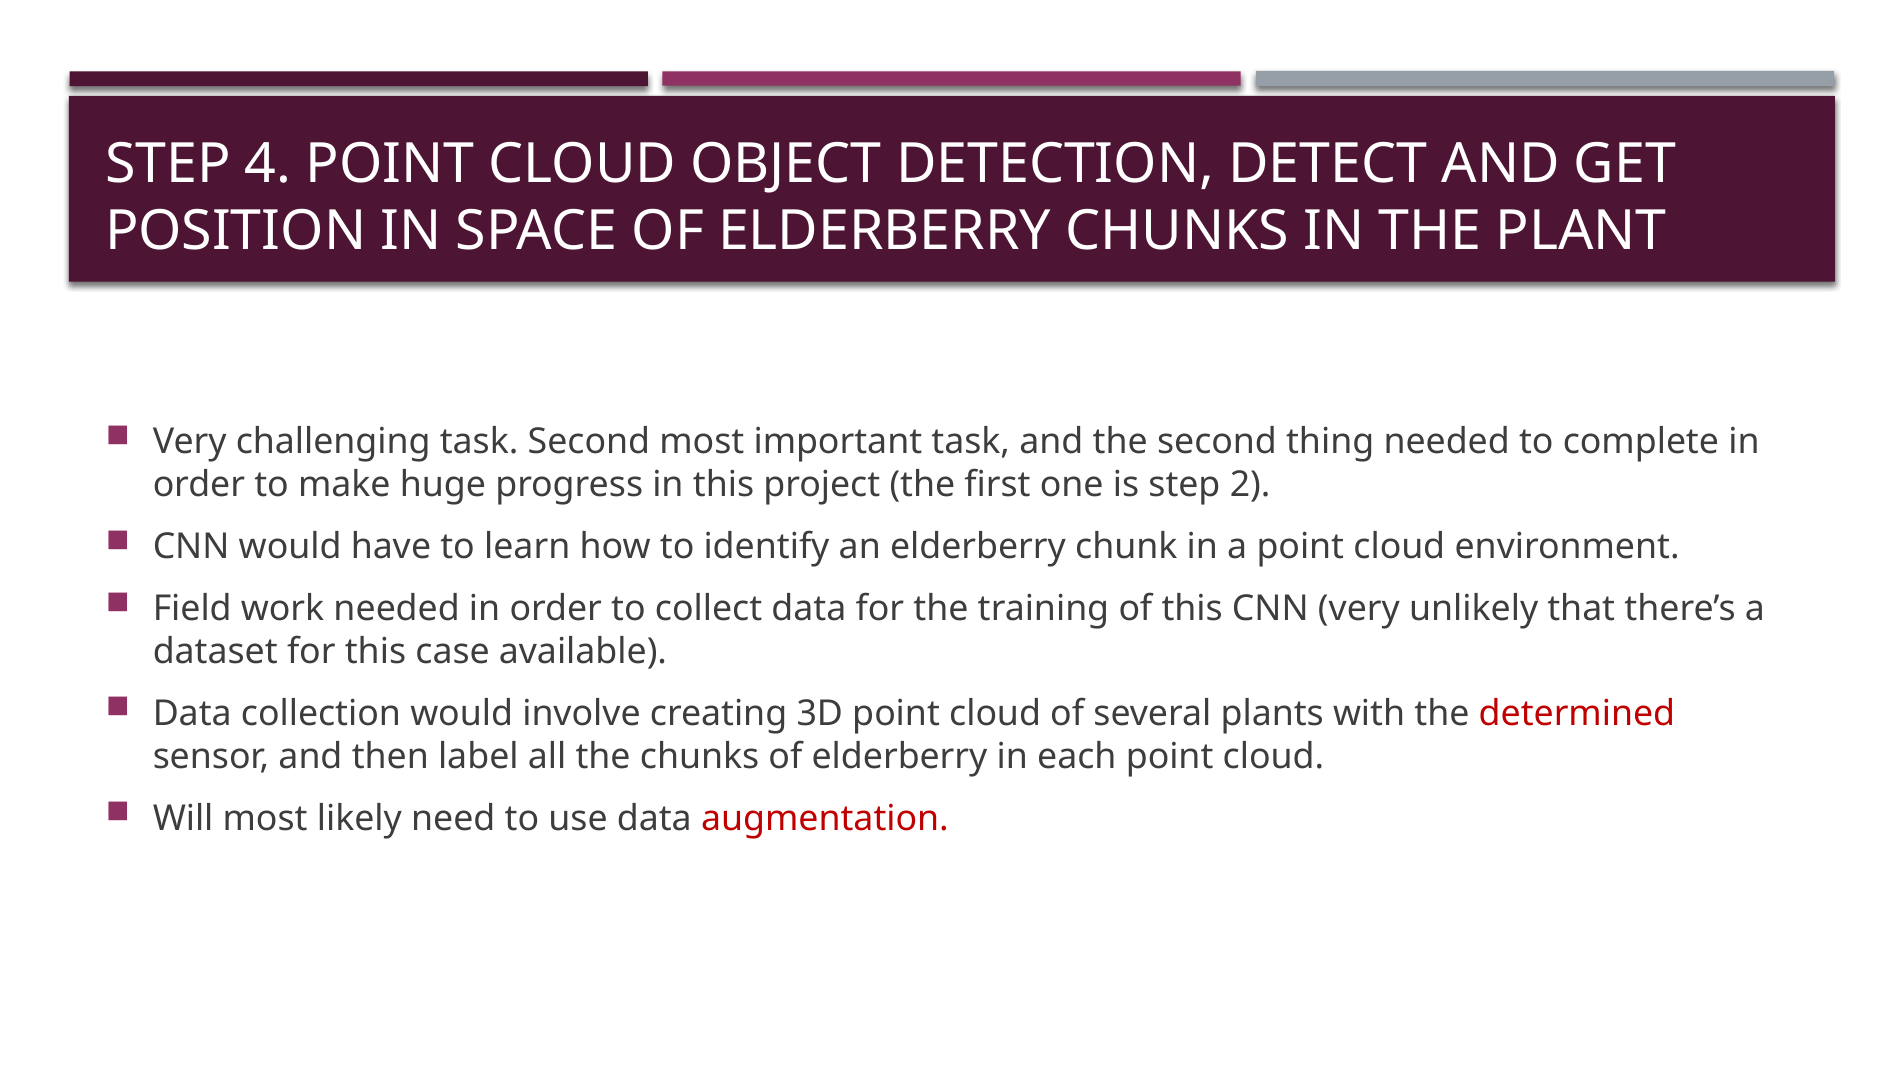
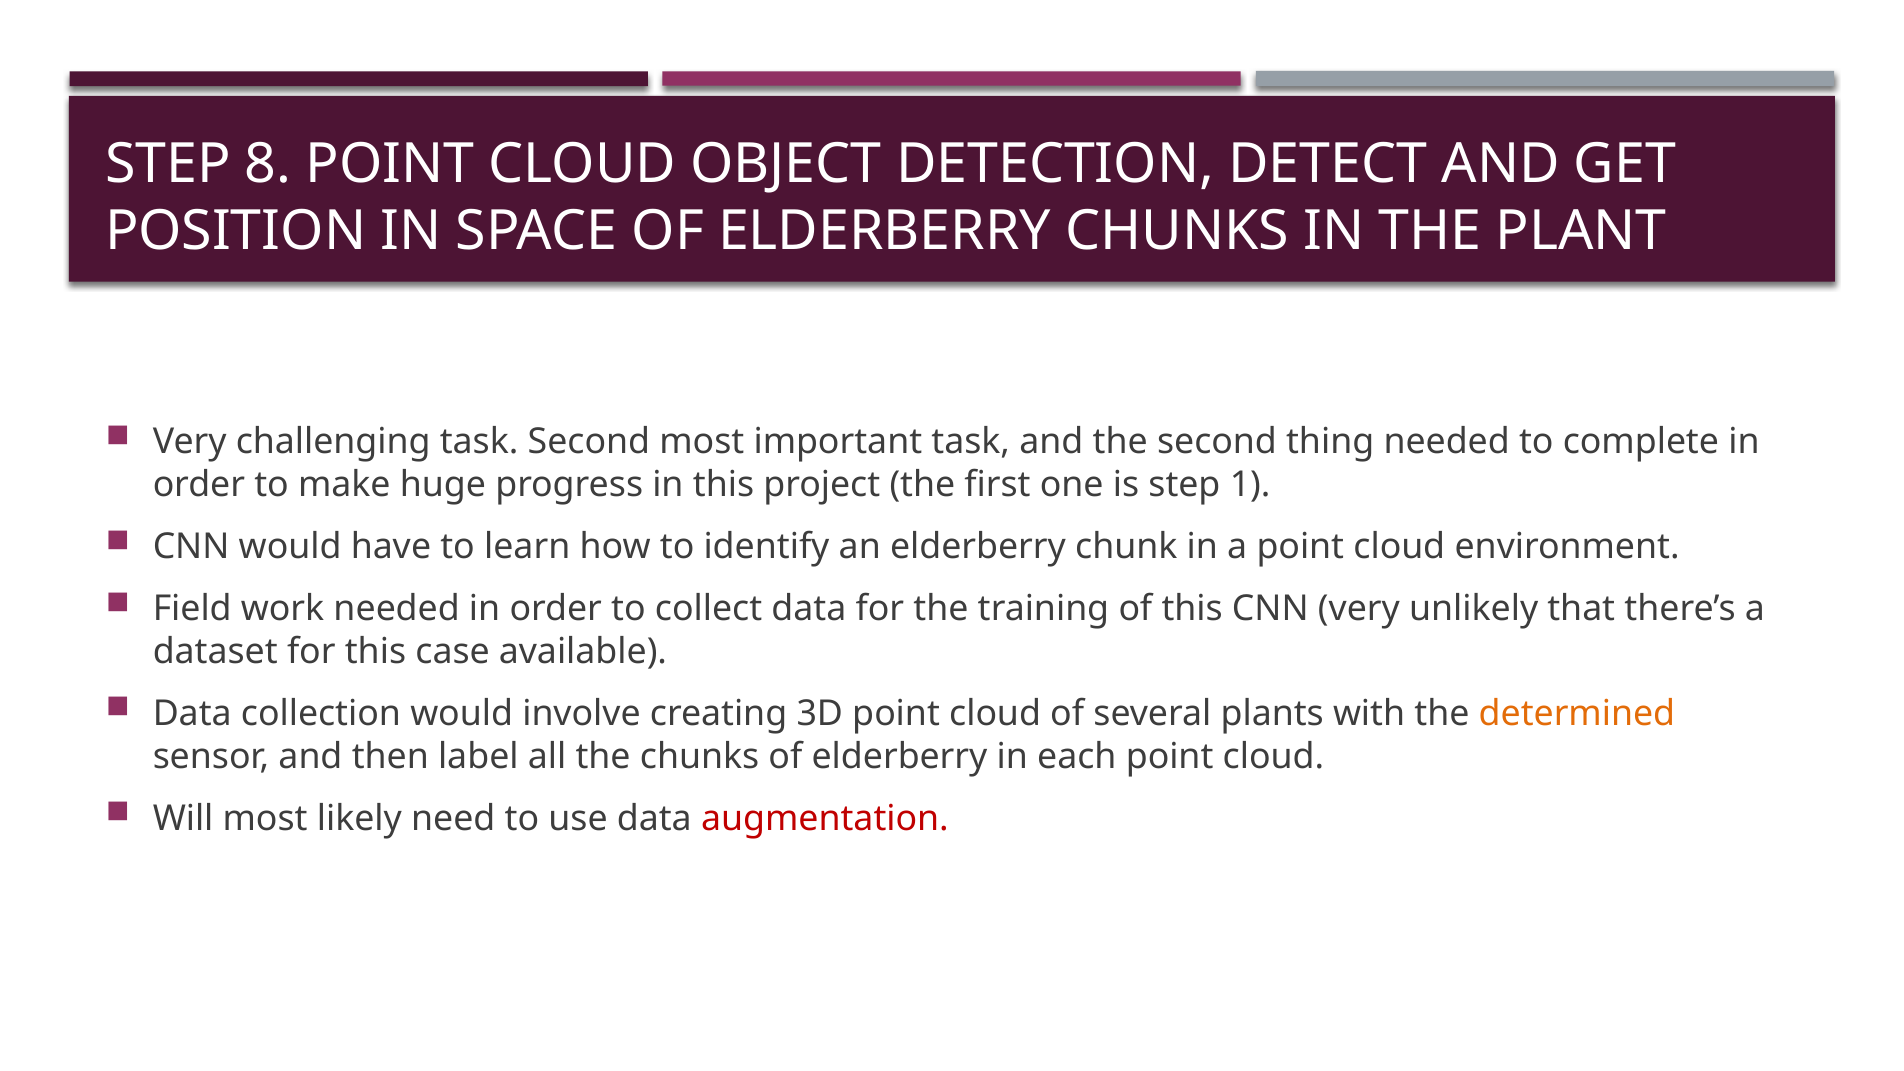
4: 4 -> 8 (268, 165)
2: 2 -> 1 (1250, 485)
determined colour: red -> orange (1577, 714)
